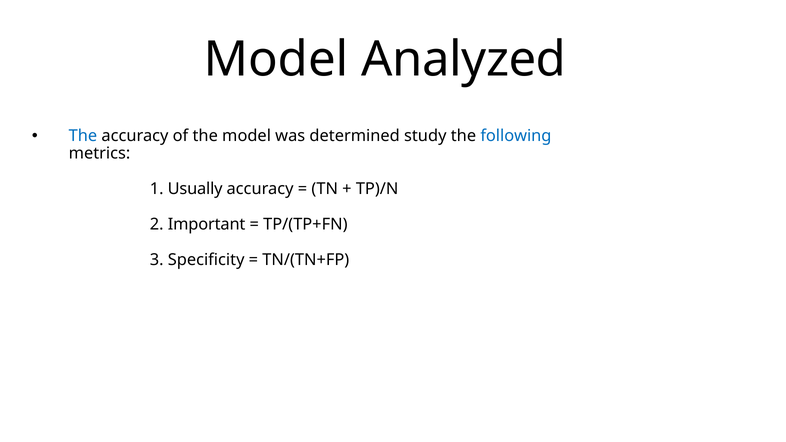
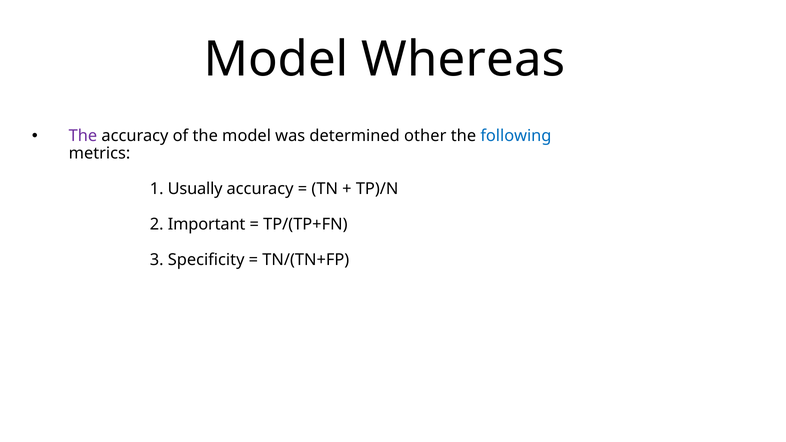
Analyzed: Analyzed -> Whereas (463, 59)
The colour: blue -> purple (83, 136)
study: study -> other (425, 136)
